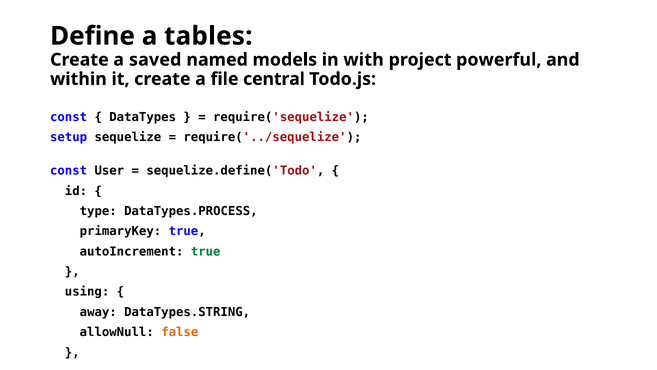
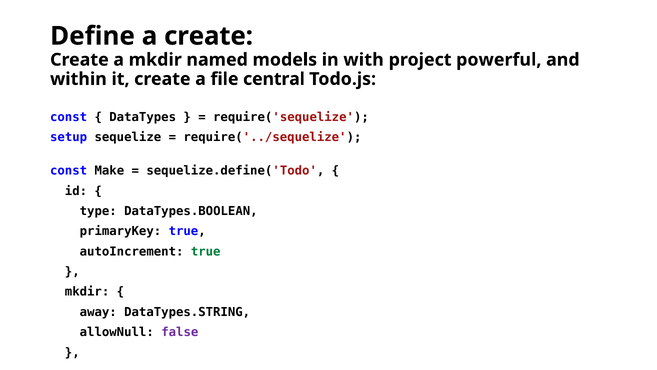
a tables: tables -> create (209, 36)
a saved: saved -> mkdir (155, 60)
User: User -> Make (109, 171)
DataTypes.PROCESS: DataTypes.PROCESS -> DataTypes.BOOLEAN (191, 211)
using: using -> mkdir (87, 292)
false colour: orange -> purple (180, 332)
